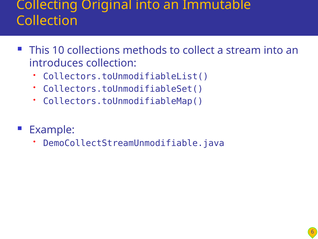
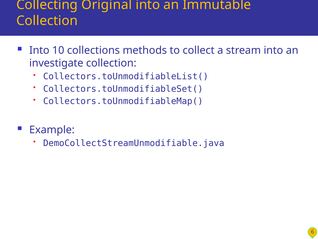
This: This -> Into (39, 50)
introduces: introduces -> investigate (56, 63)
